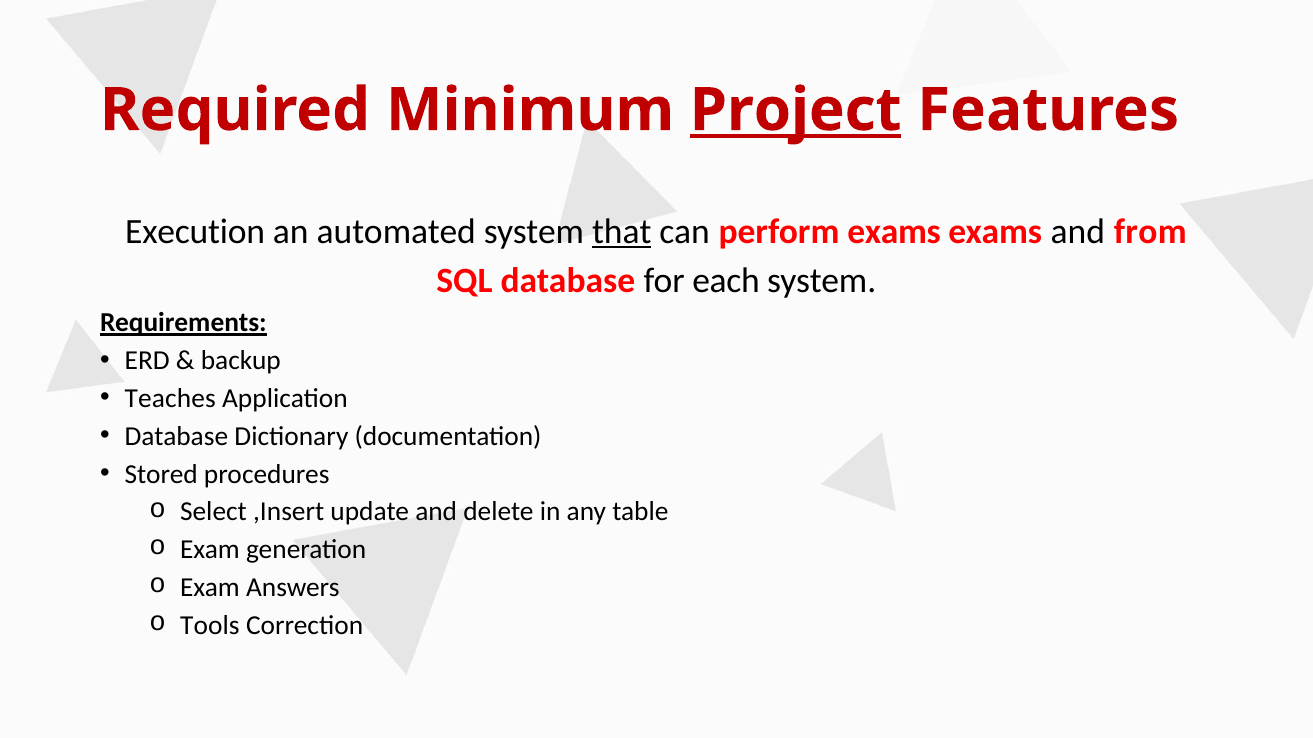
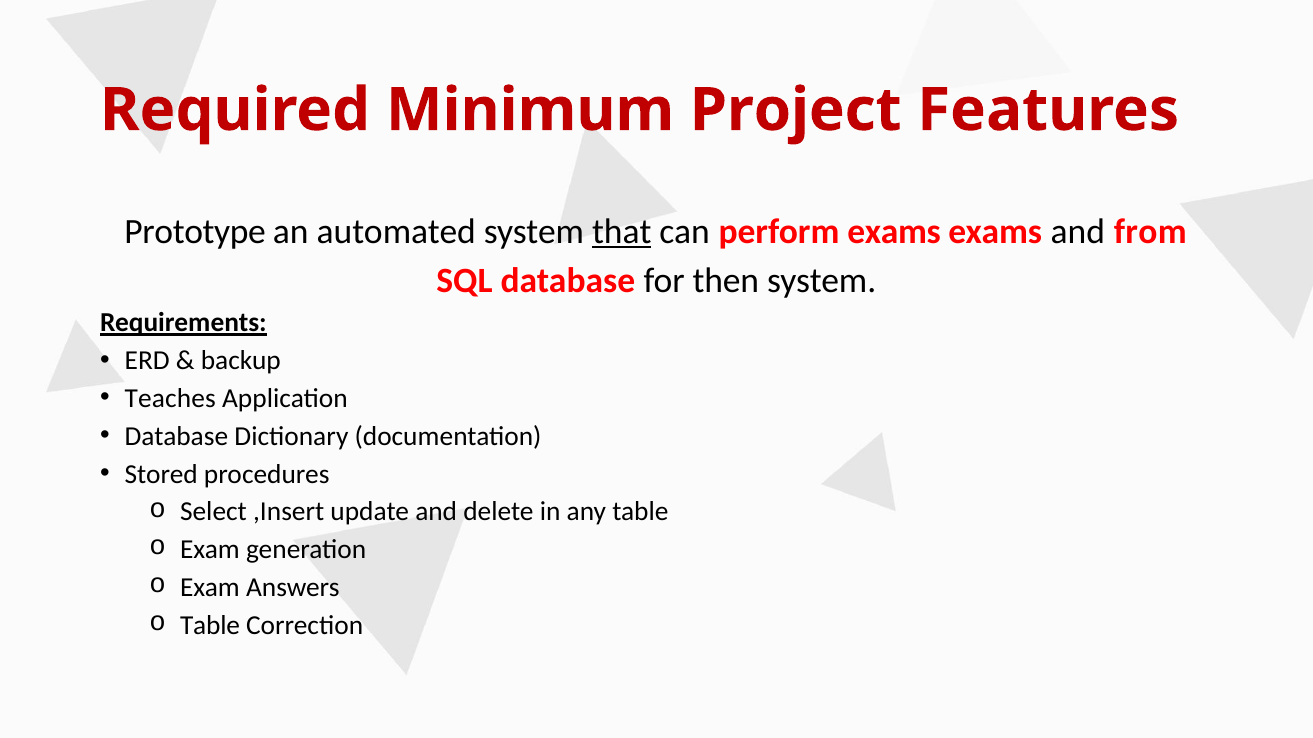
Project underline: present -> none (796, 110)
Execution: Execution -> Prototype (195, 232)
each: each -> then (726, 281)
Tools: Tools -> Table (210, 626)
